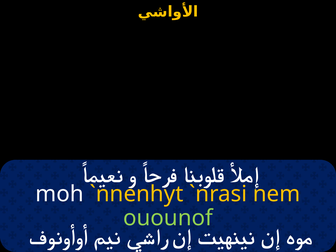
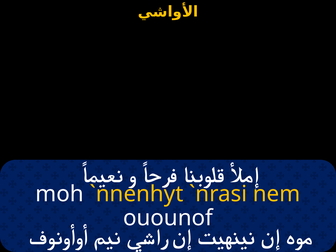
ouounof colour: light green -> white (168, 218)
